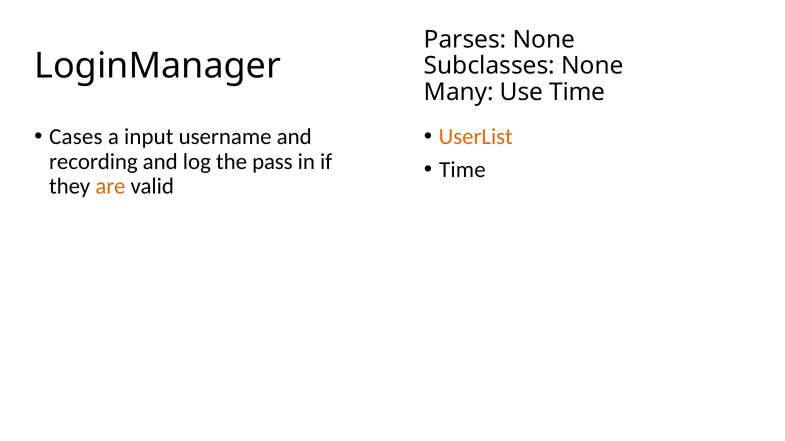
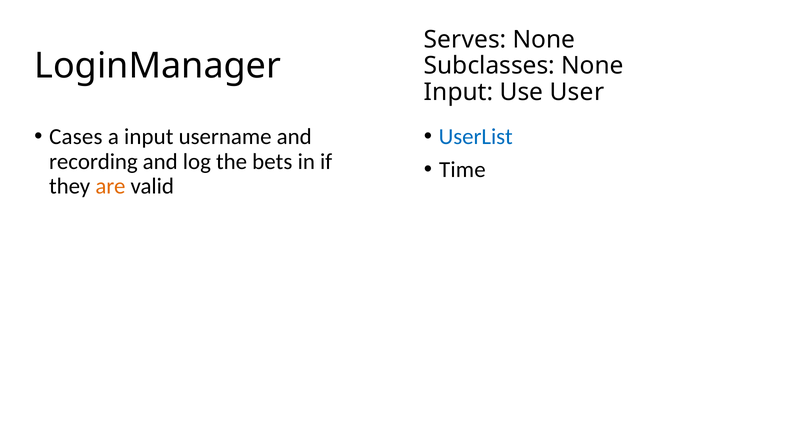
Parses: Parses -> Serves (465, 39)
Many: Many -> Input (459, 92)
Use Time: Time -> User (577, 92)
UserList colour: orange -> blue (476, 137)
pass: pass -> bets (272, 162)
